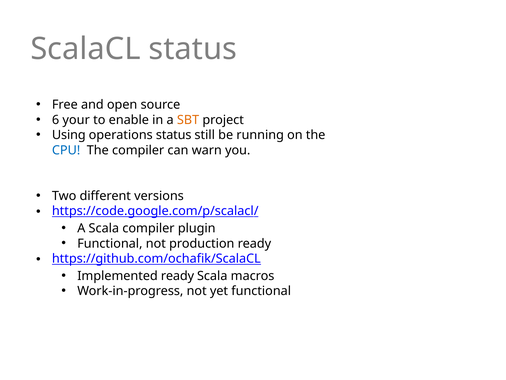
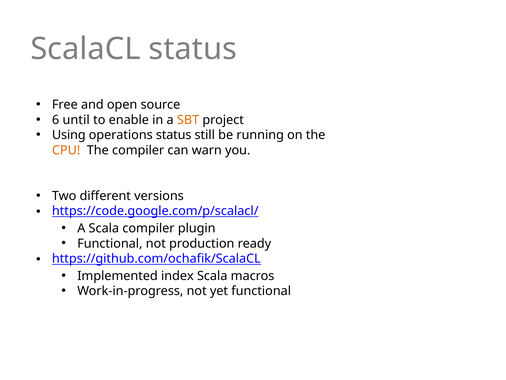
your: your -> until (76, 120)
CPU colour: blue -> orange (66, 150)
Implemented ready: ready -> index (177, 276)
